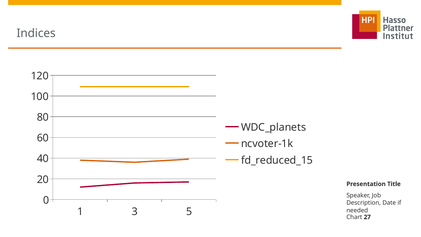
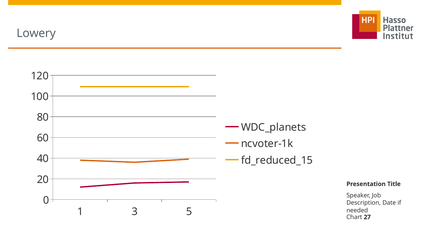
Indices: Indices -> Lowery (36, 33)
